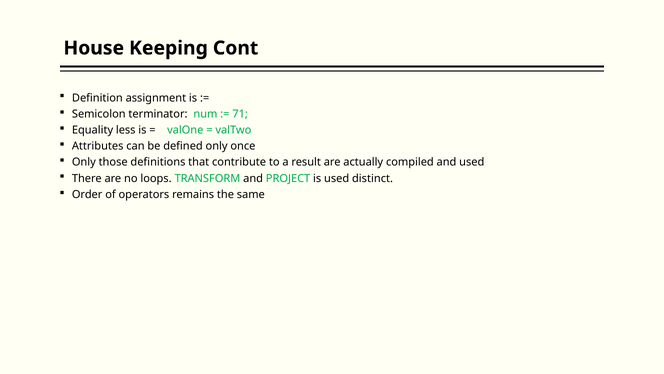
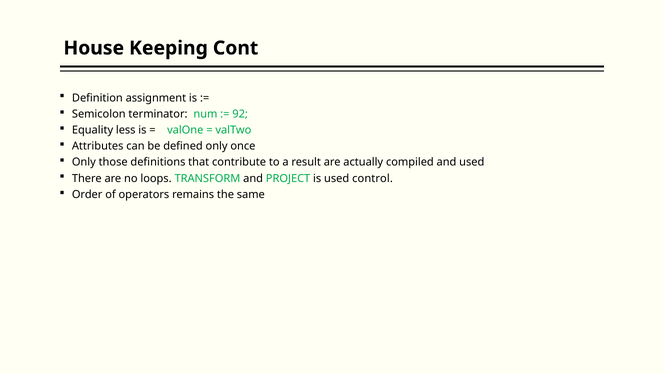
71: 71 -> 92 (240, 114)
distinct: distinct -> control (373, 178)
